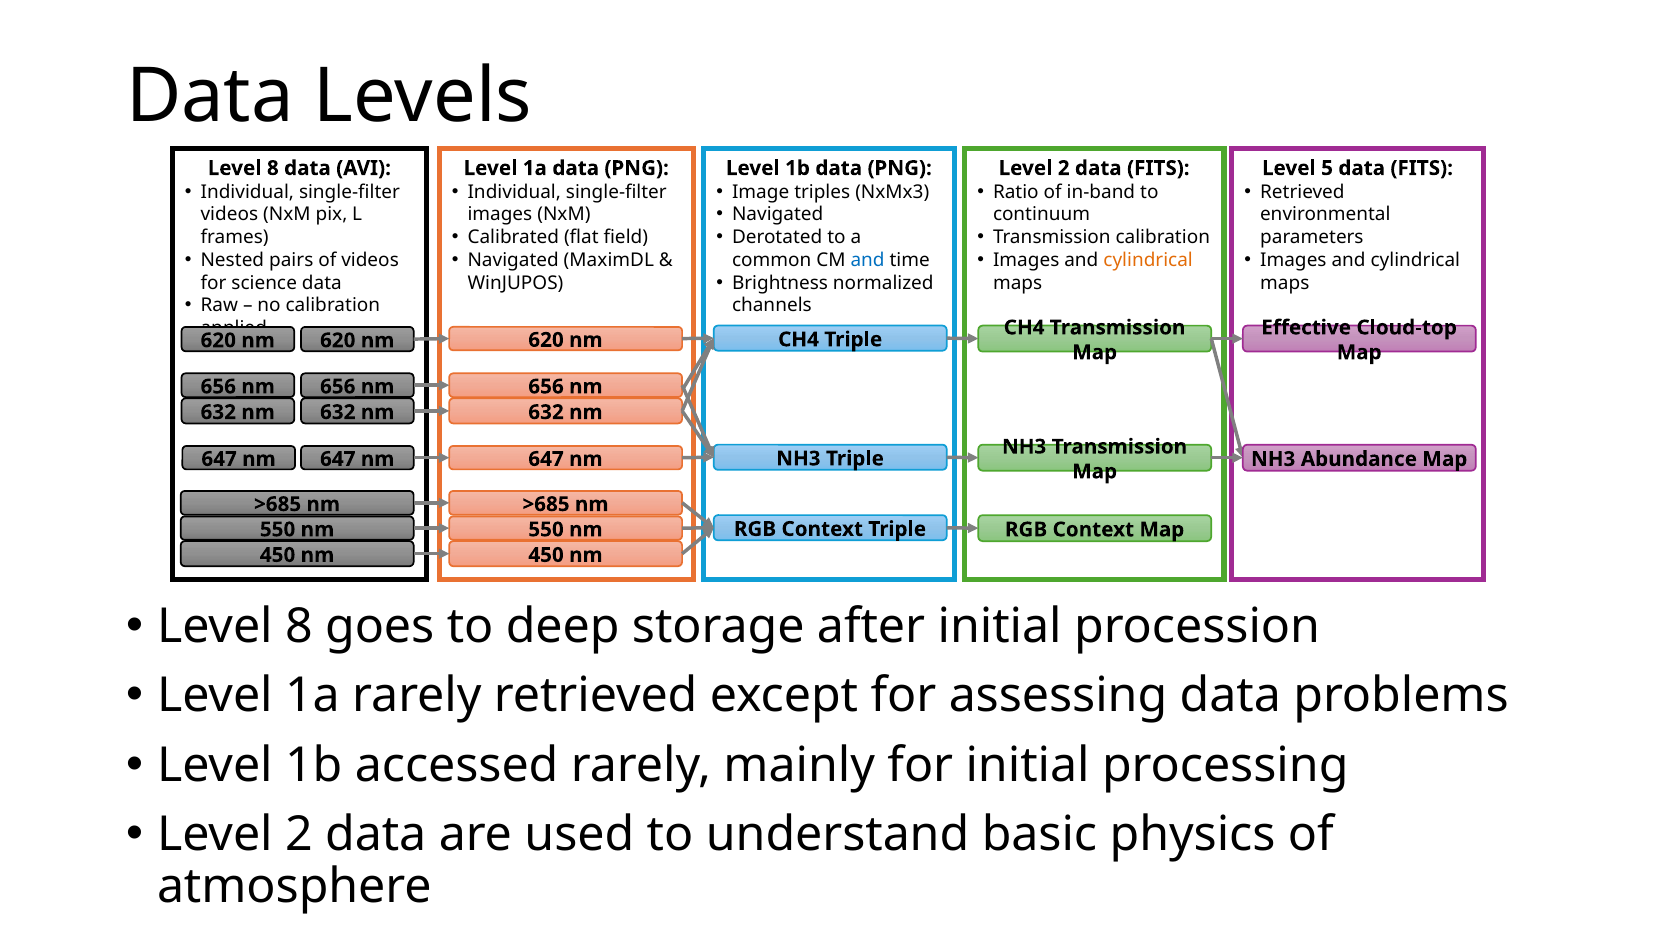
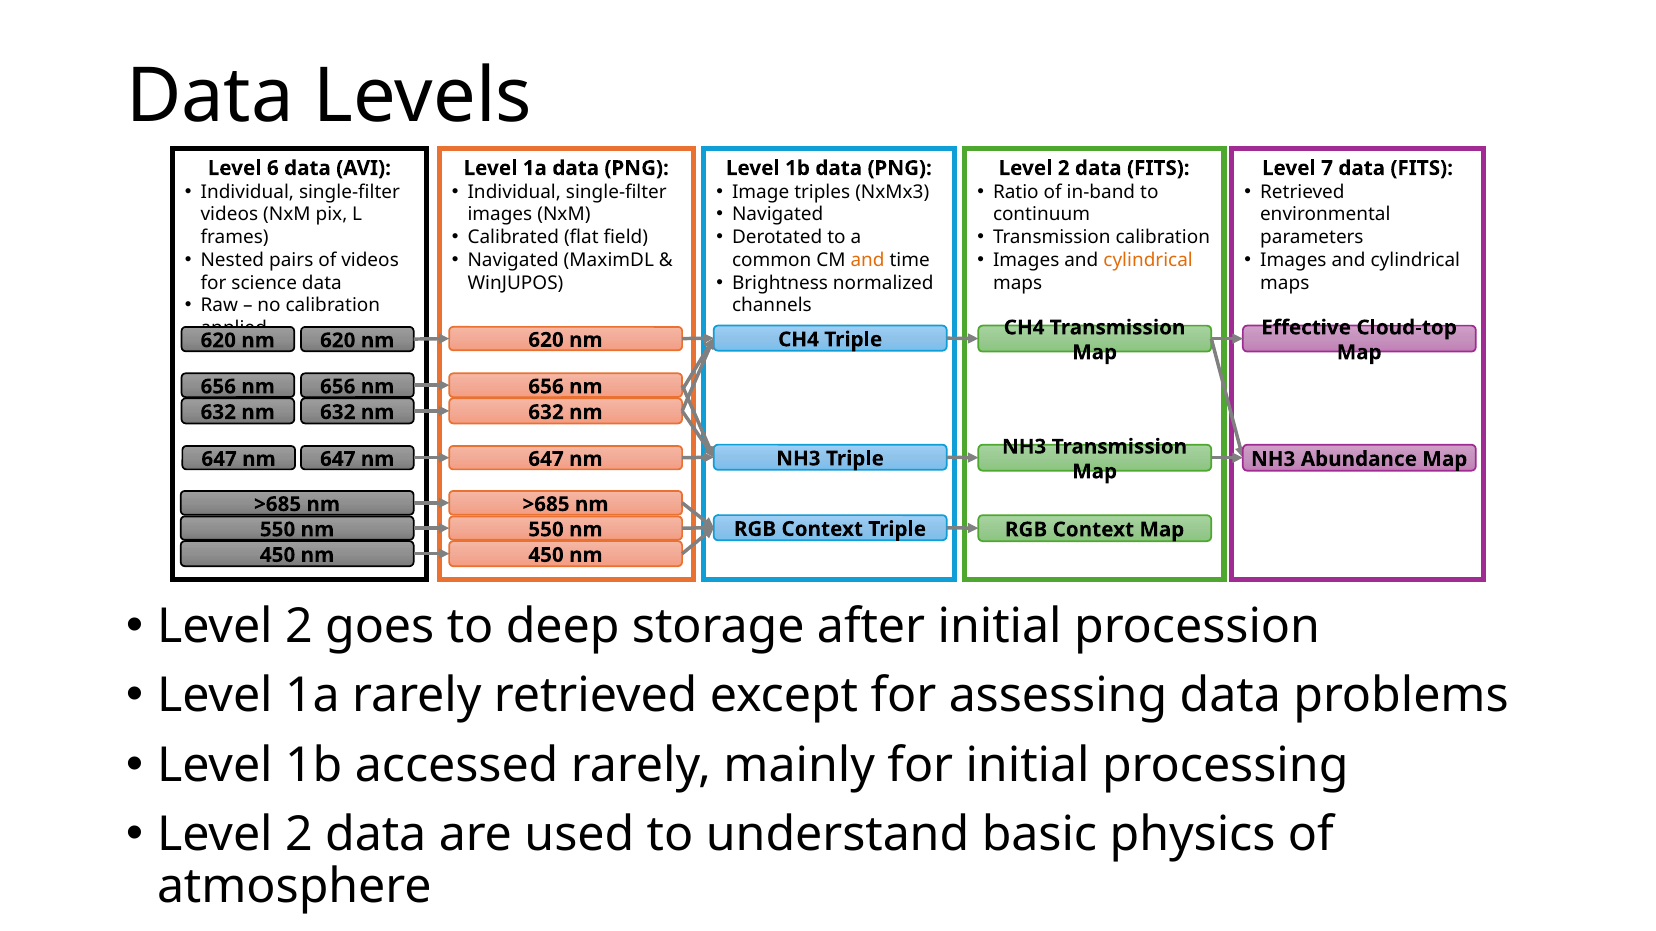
8: 8 -> 6 (273, 168)
5: 5 -> 7 (1327, 168)
and colour: blue -> orange (868, 260)
8: 8 -> 2 (299, 627)
